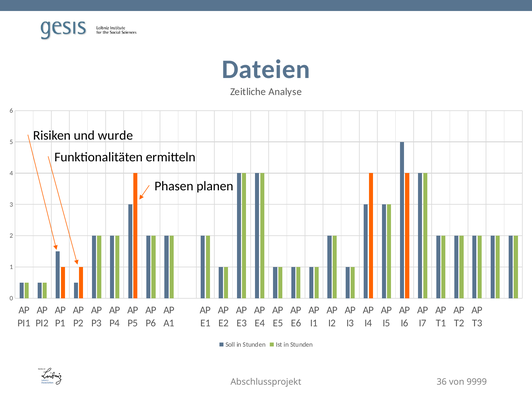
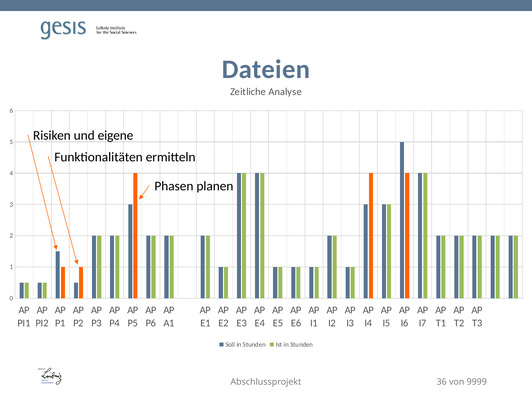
wurde: wurde -> eigene (116, 136)
